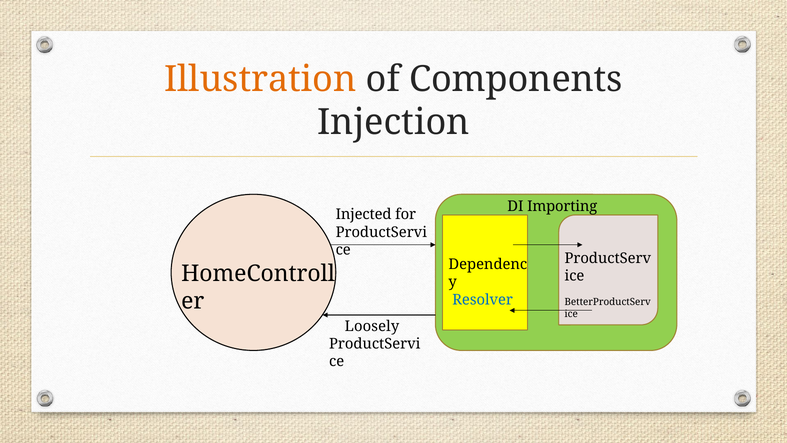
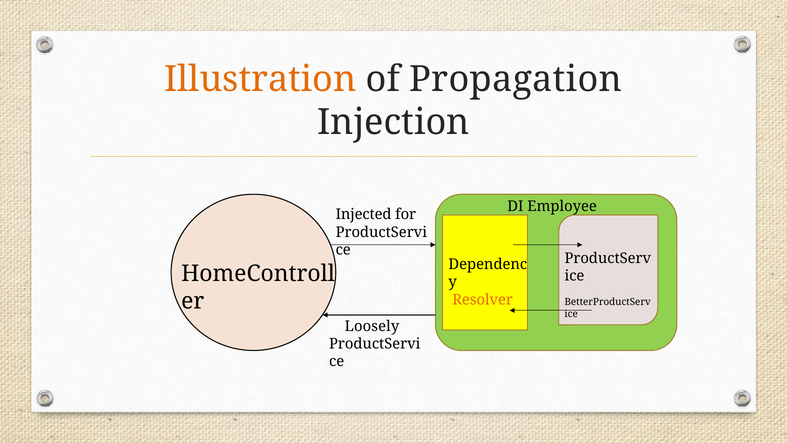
Components: Components -> Propagation (516, 79)
Importing: Importing -> Employee (562, 206)
Resolver colour: blue -> orange (483, 300)
